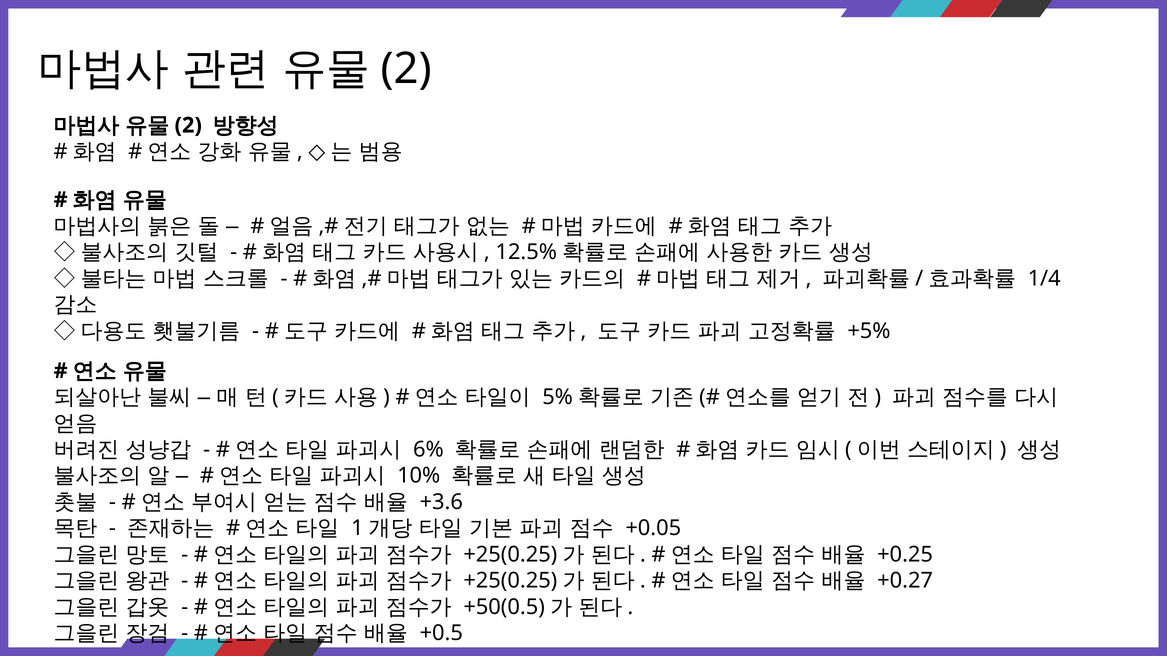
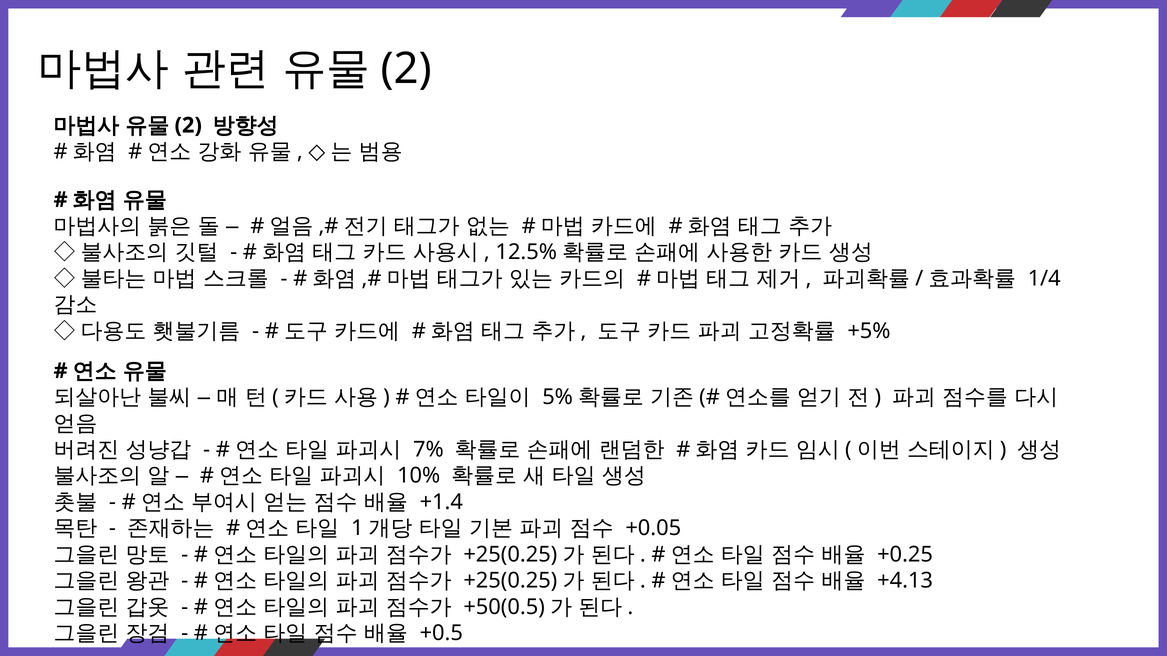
6%: 6% -> 7% (428, 450)
+3.6: +3.6 -> +1.4 (441, 502)
+0.27: +0.27 -> +4.13 (905, 581)
